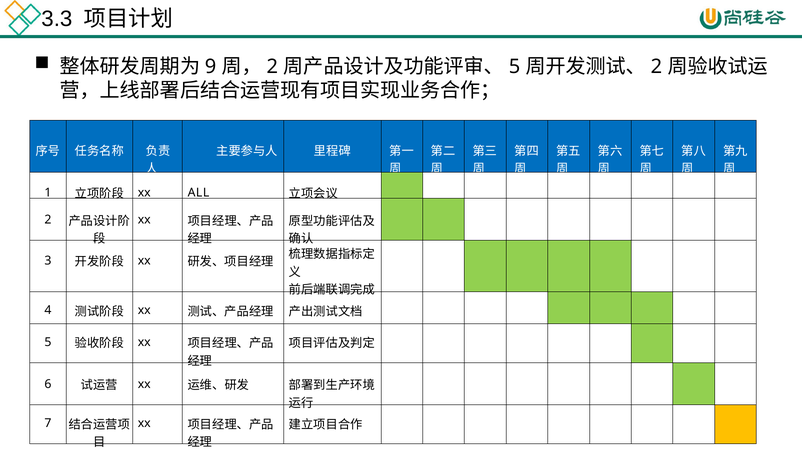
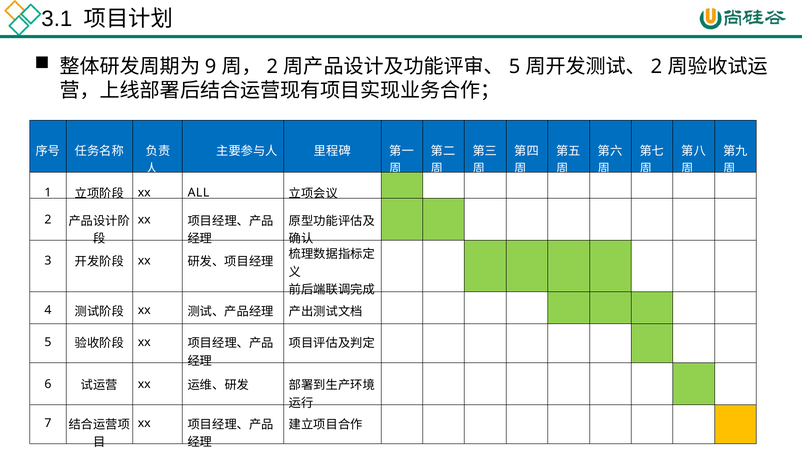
3.3: 3.3 -> 3.1 (57, 19)
